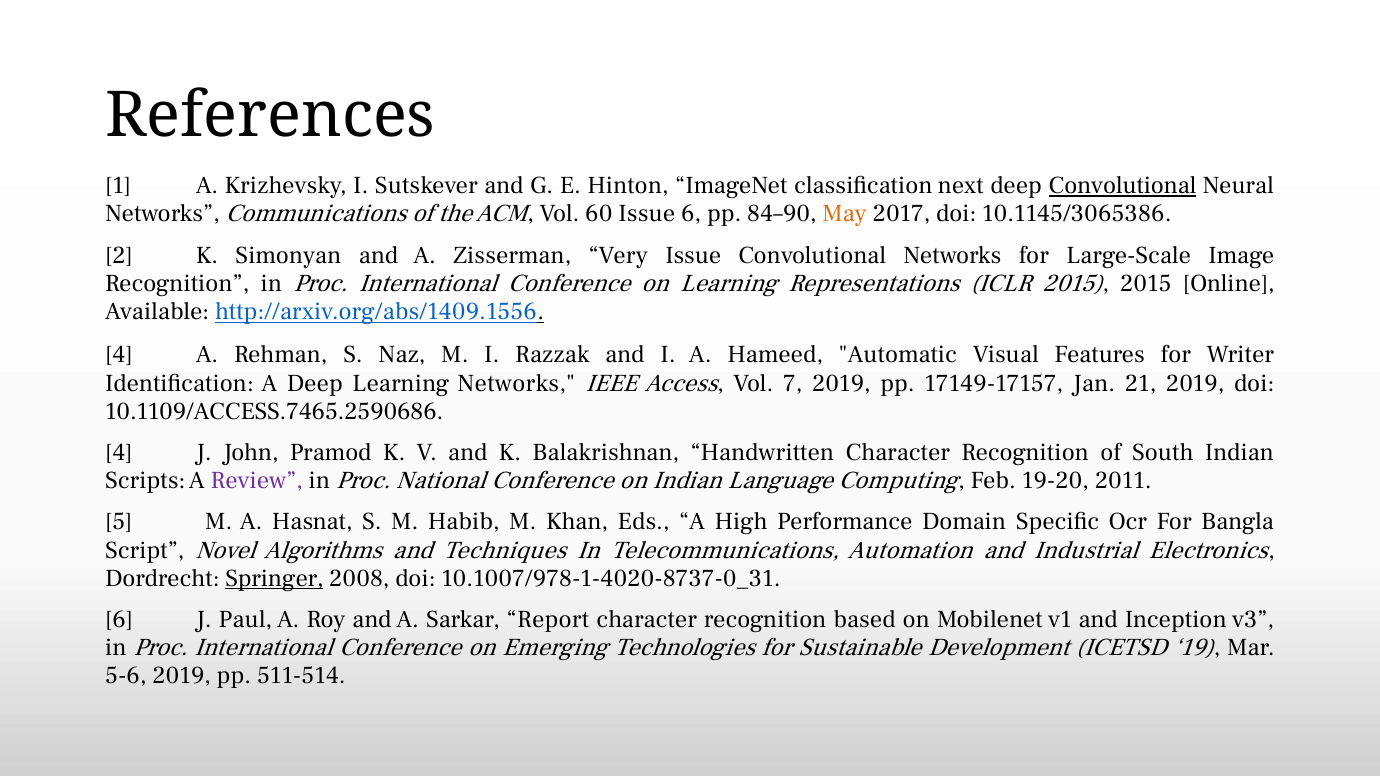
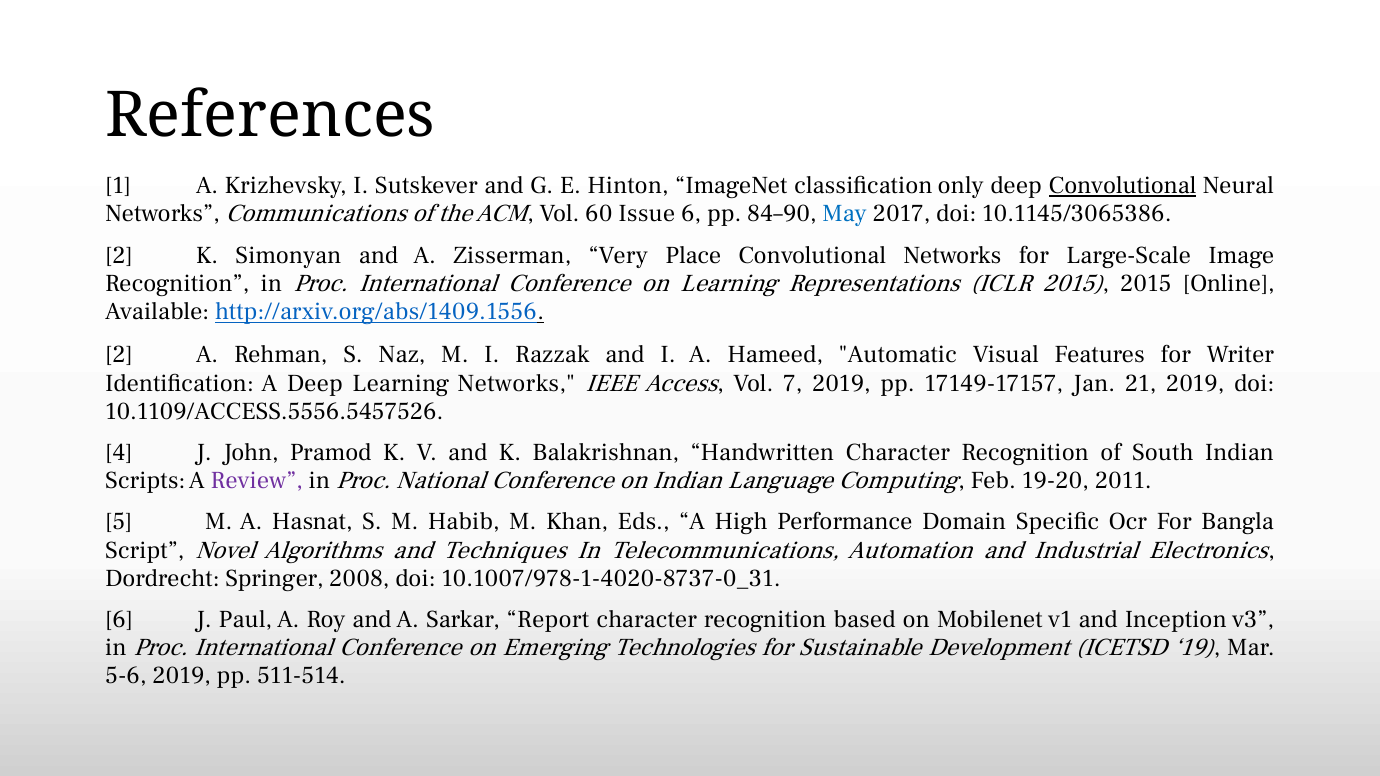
next: next -> only (961, 186)
May colour: orange -> blue (845, 214)
Very Issue: Issue -> Place (693, 255)
4: 4 -> 2 (119, 355)
10.1109/ACCESS.7465.2590686: 10.1109/ACCESS.7465.2590686 -> 10.1109/ACCESS.5556.5457526 (274, 411)
Springer underline: present -> none (274, 578)
